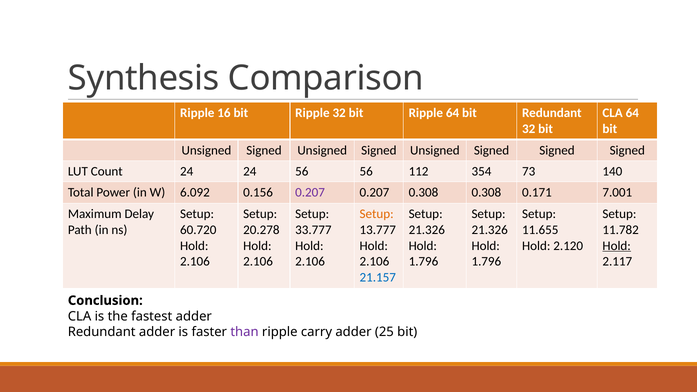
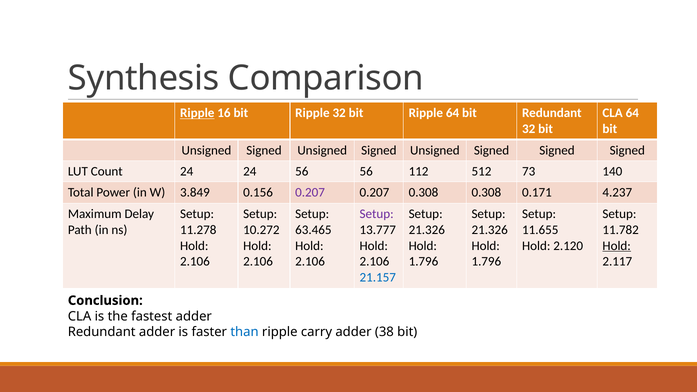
Ripple underline: none -> present (197, 113)
354: 354 -> 512 (481, 171)
6.092: 6.092 -> 3.849 (195, 193)
7.001: 7.001 -> 4.237 (617, 193)
Setup colour: orange -> purple (377, 214)
60.720: 60.720 -> 11.278 (198, 230)
20.278: 20.278 -> 10.272 (261, 230)
33.777: 33.777 -> 63.465 (313, 230)
than colour: purple -> blue (245, 332)
25: 25 -> 38 (384, 332)
